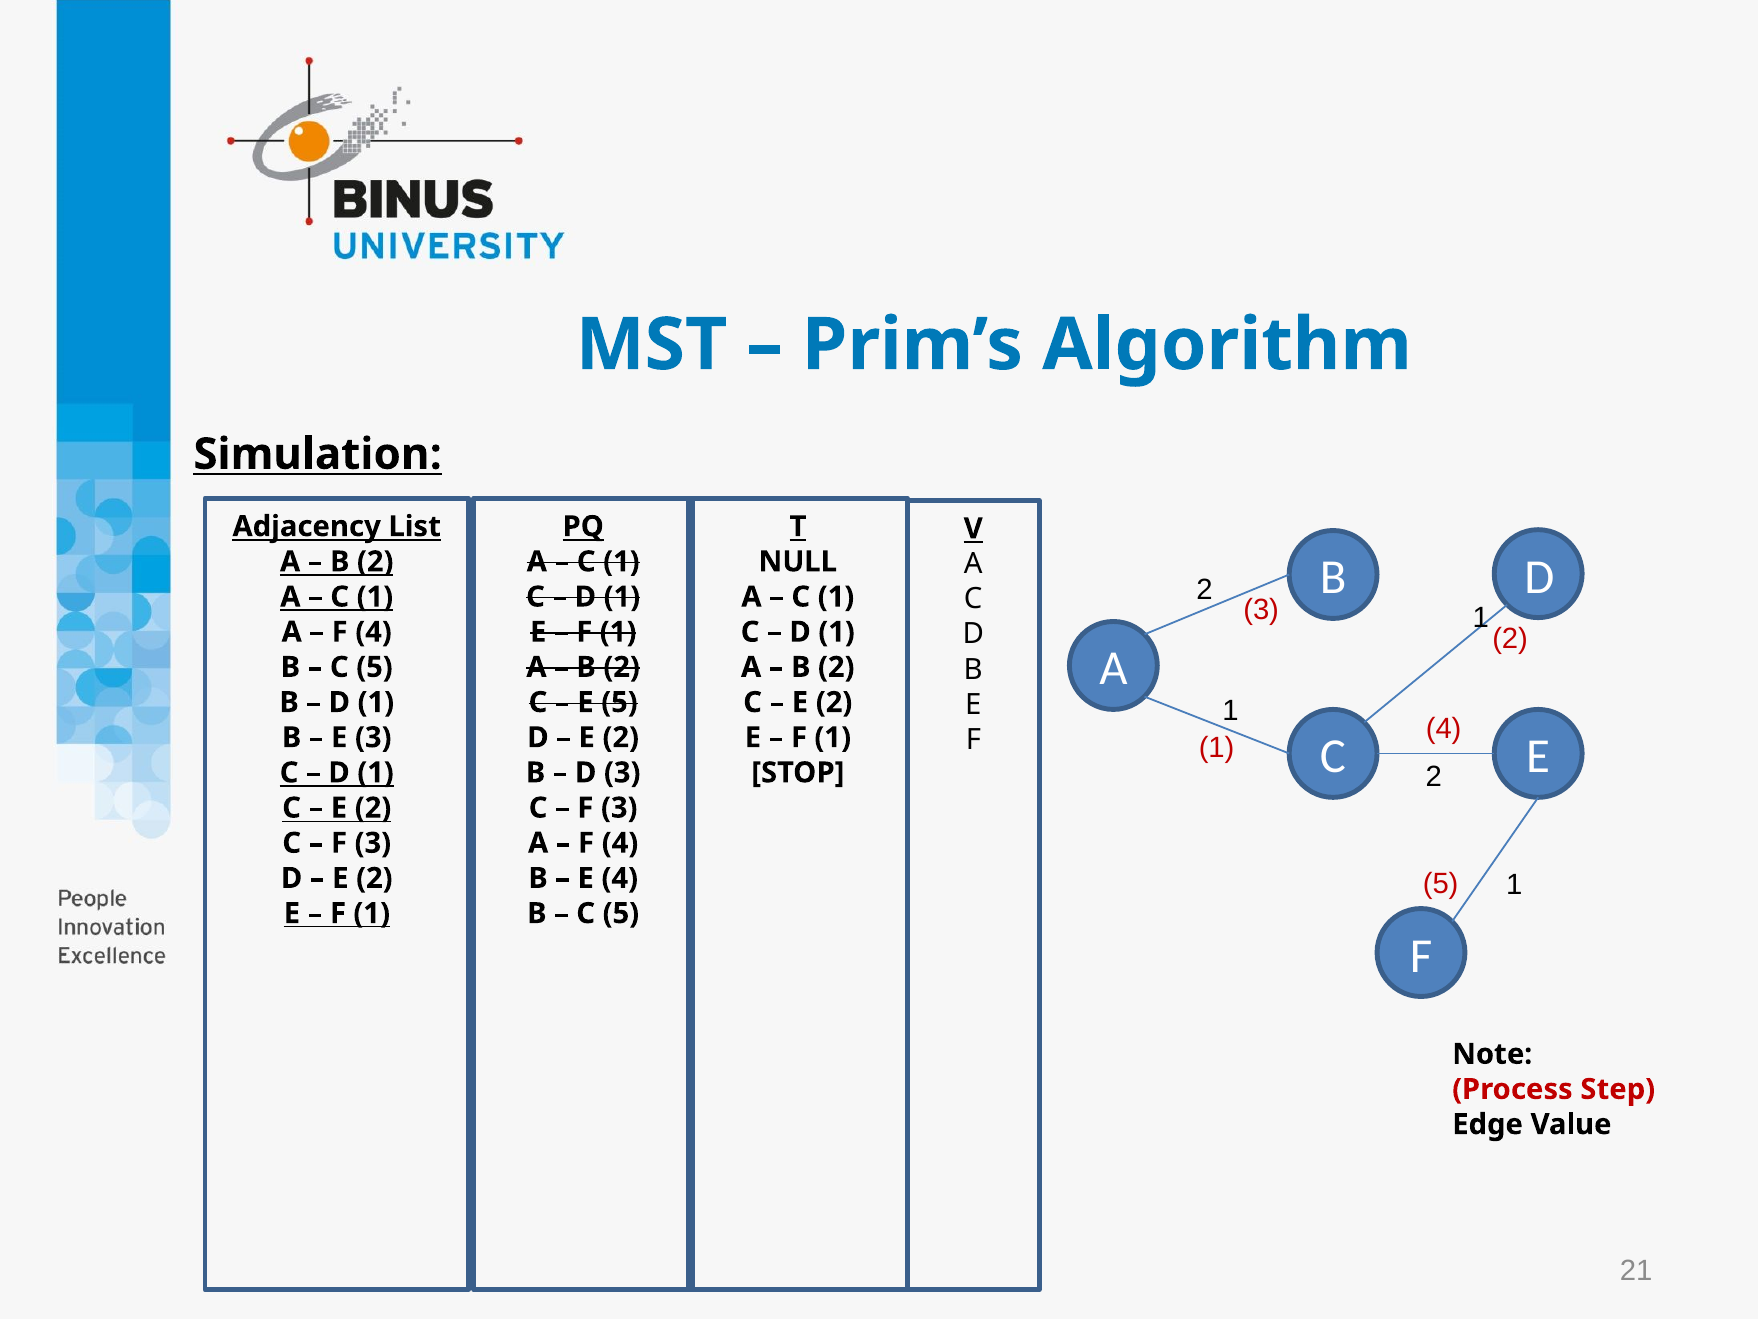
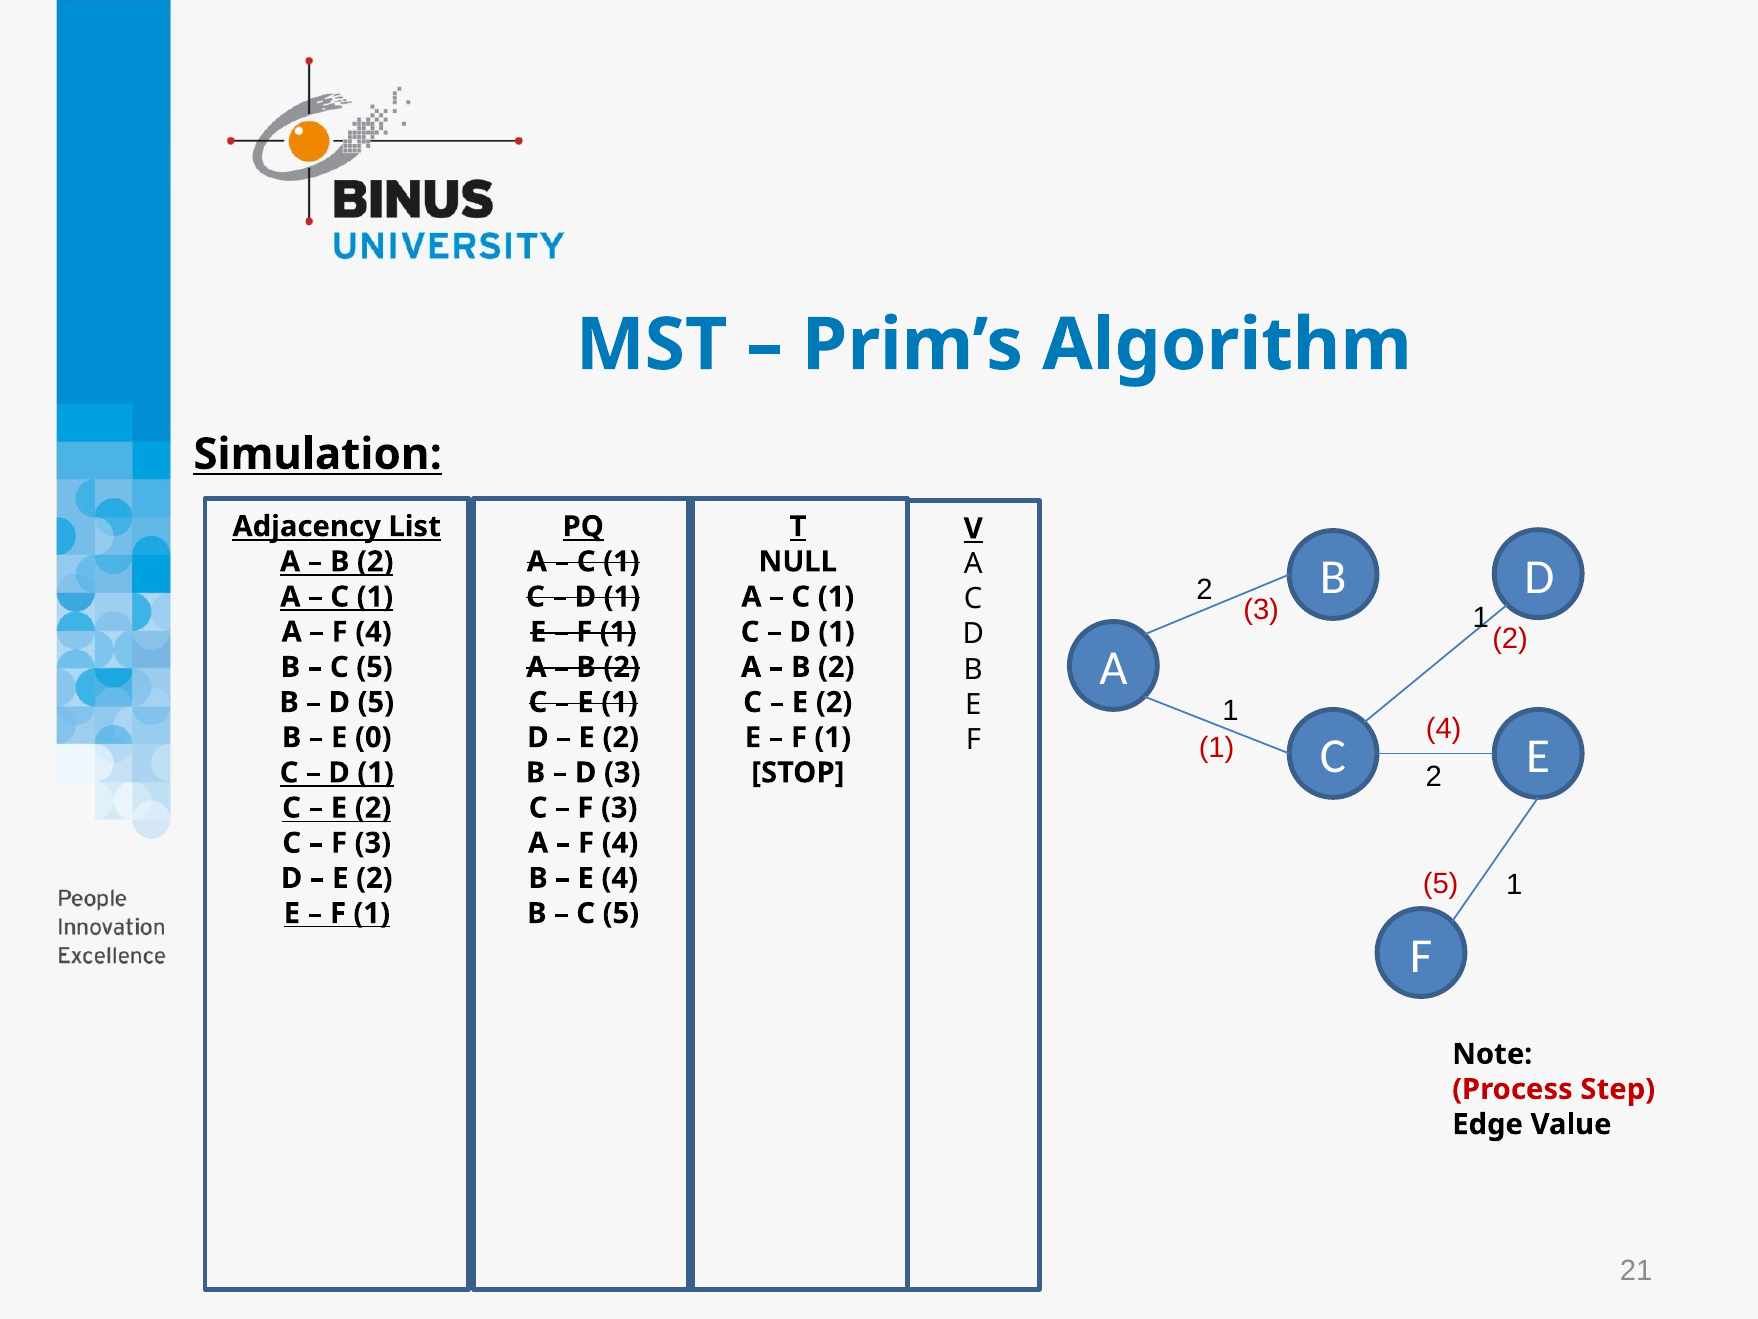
1: 1 -> 5 (376, 702)
E 5: 5 -> 1 (619, 702)
E 3: 3 -> 0 (373, 737)
